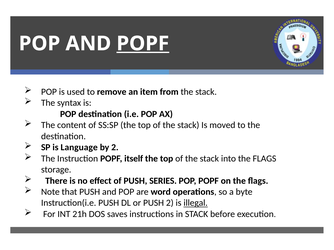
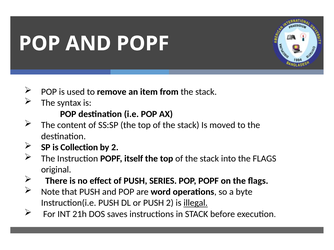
POPF underline: present -> none (143, 44)
Language: Language -> Collection (79, 148)
storage: storage -> original (56, 170)
